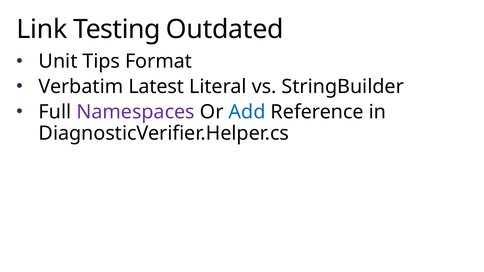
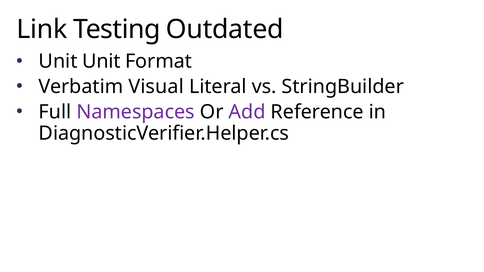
Unit Tips: Tips -> Unit (101, 61)
Latest: Latest -> Visual (156, 87)
Add colour: blue -> purple (247, 112)
